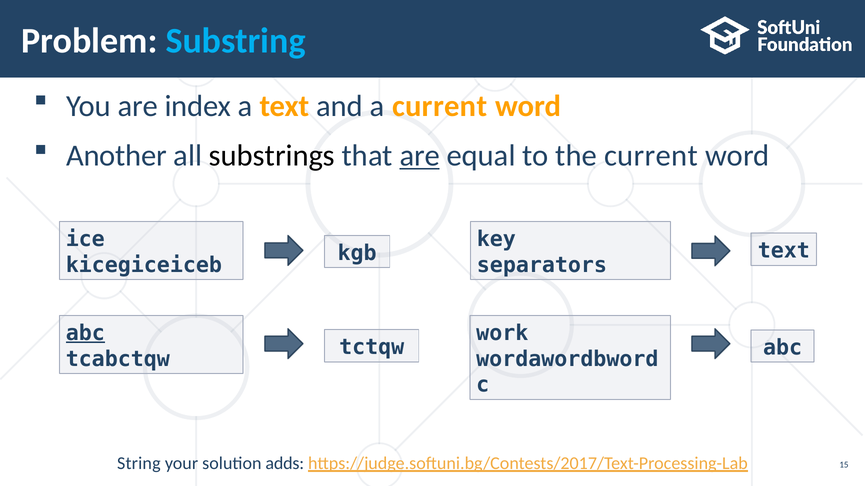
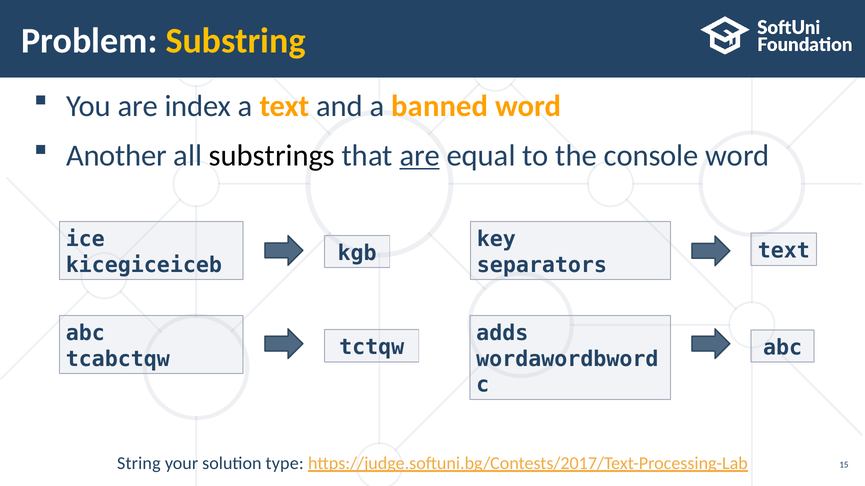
Substring colour: light blue -> yellow (236, 41)
a current: current -> banned (440, 106)
the current: current -> console (651, 156)
abc underline: present -> none (85, 333)
work: work -> adds (502, 333)
adds: adds -> type (285, 464)
